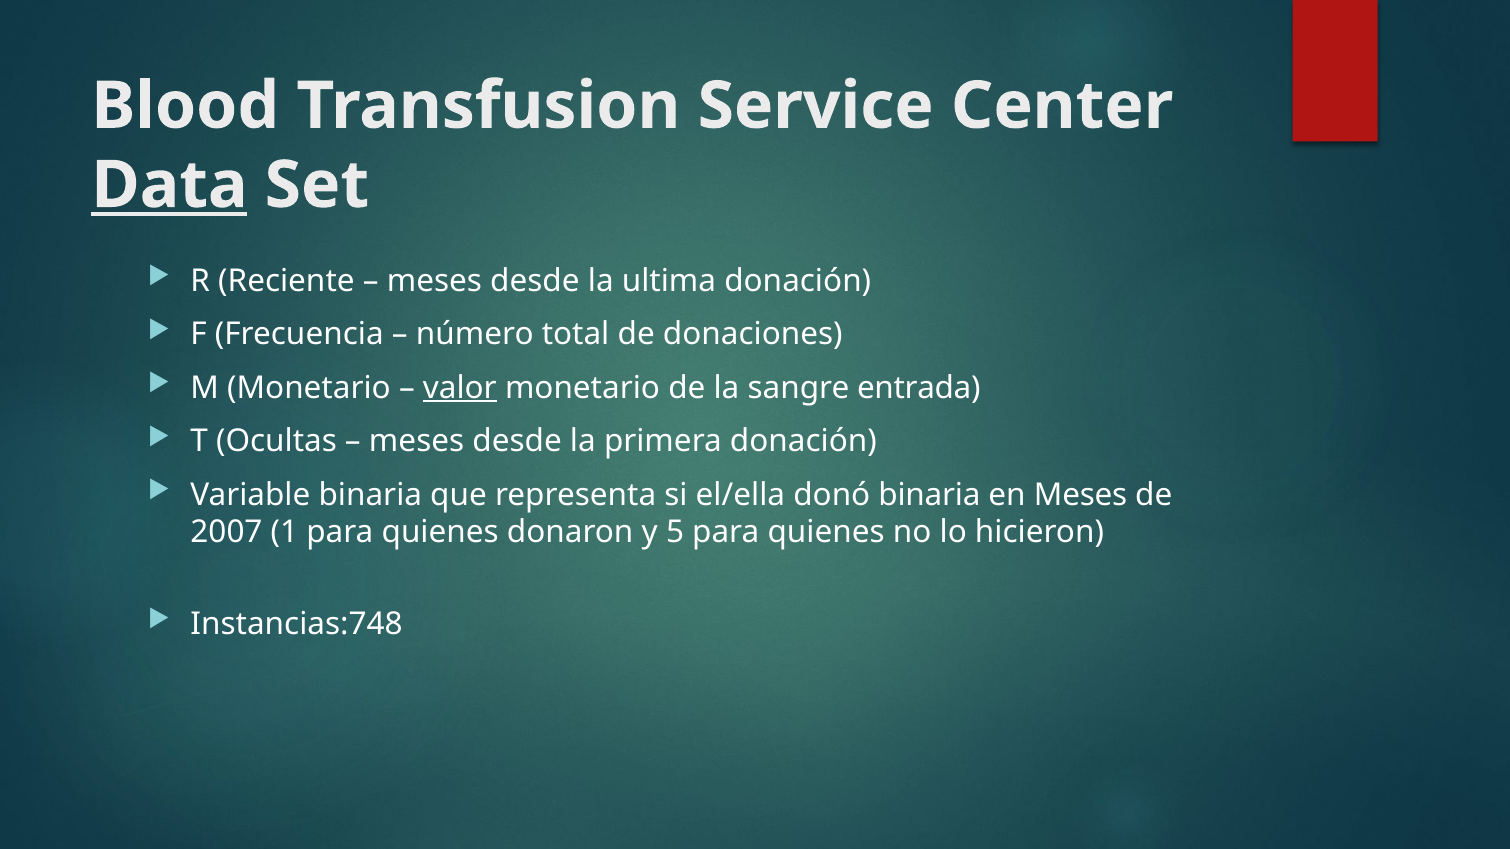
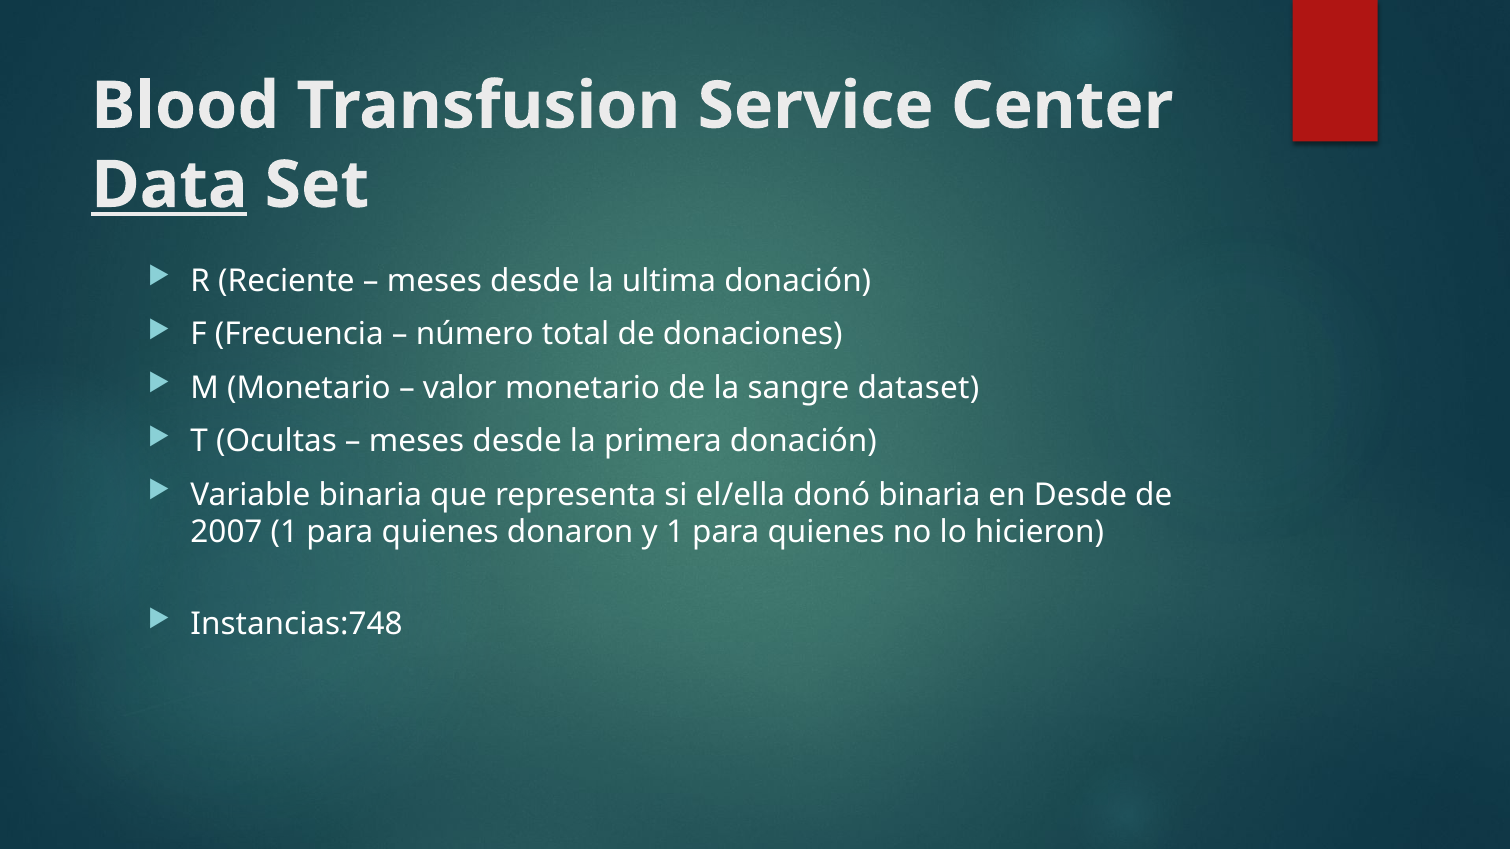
valor underline: present -> none (460, 388)
entrada: entrada -> dataset (918, 388)
en Meses: Meses -> Desde (1081, 495)
y 5: 5 -> 1 (675, 533)
